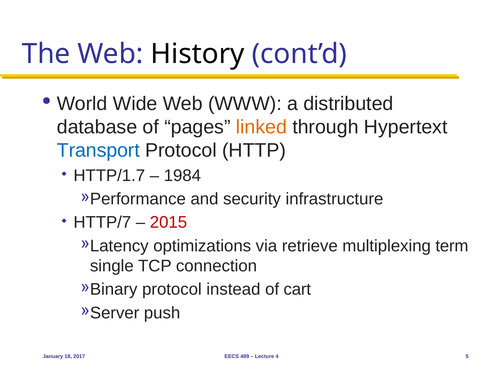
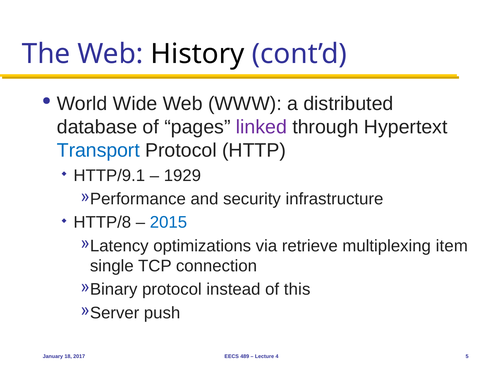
linked colour: orange -> purple (261, 127)
HTTP/1.7: HTTP/1.7 -> HTTP/9.1 (109, 176)
1984: 1984 -> 1929 (182, 176)
HTTP/7: HTTP/7 -> HTTP/8 (102, 223)
2015 colour: red -> blue (168, 223)
term: term -> item (452, 246)
cart: cart -> this (297, 290)
